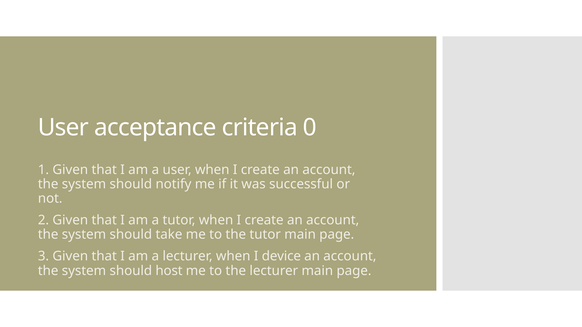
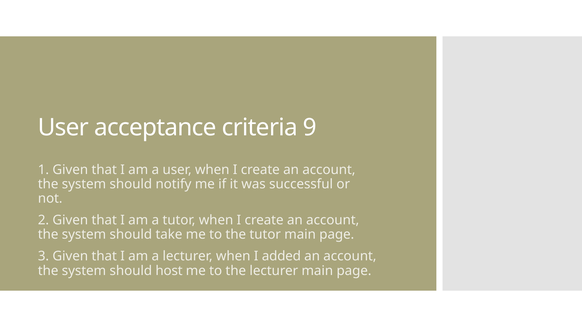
0: 0 -> 9 (310, 128)
device: device -> added (281, 257)
